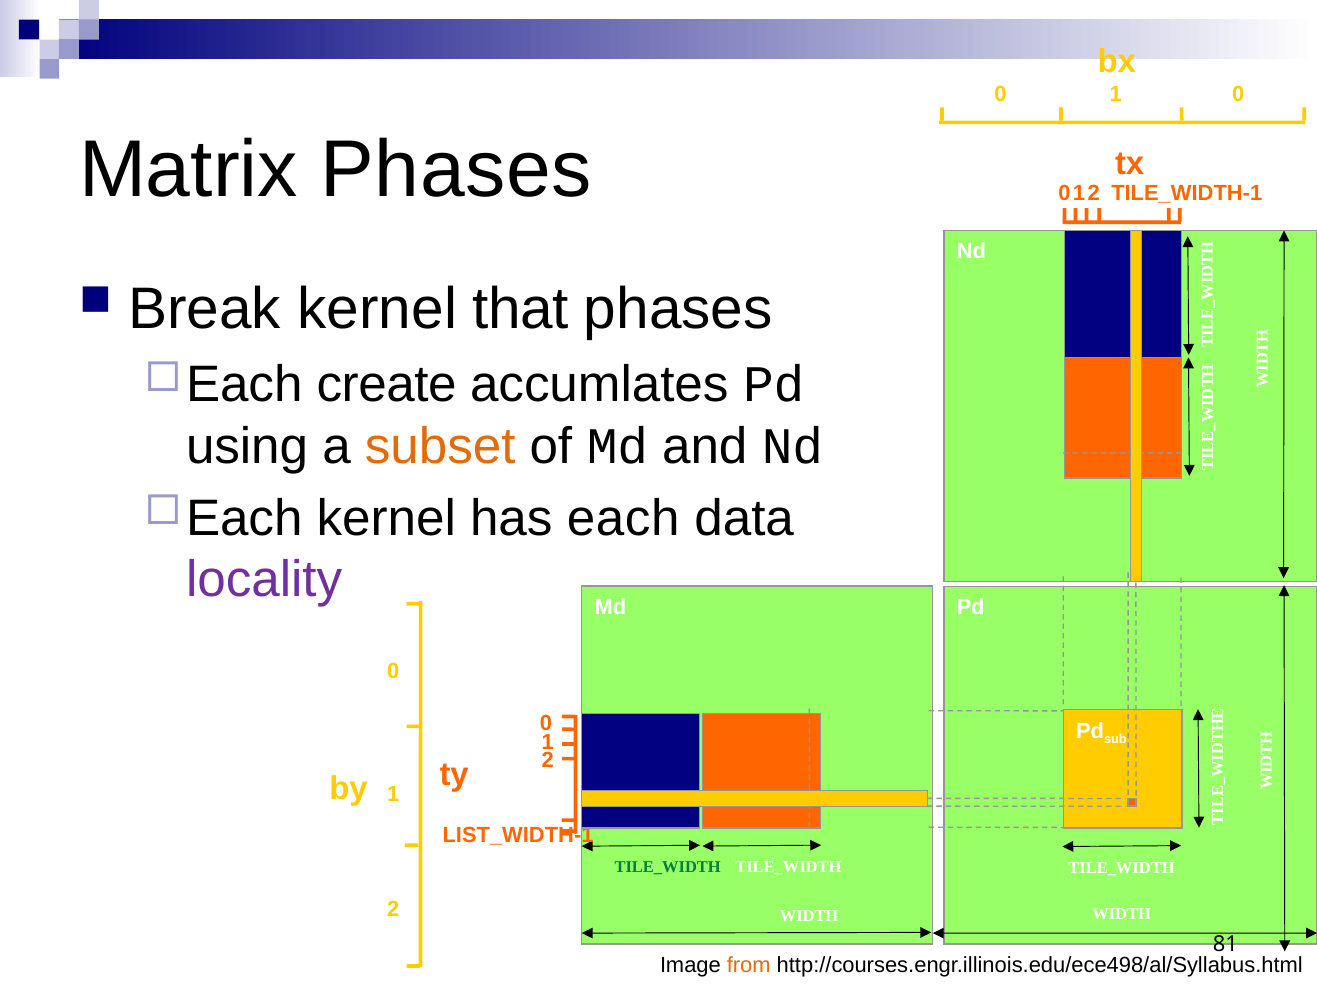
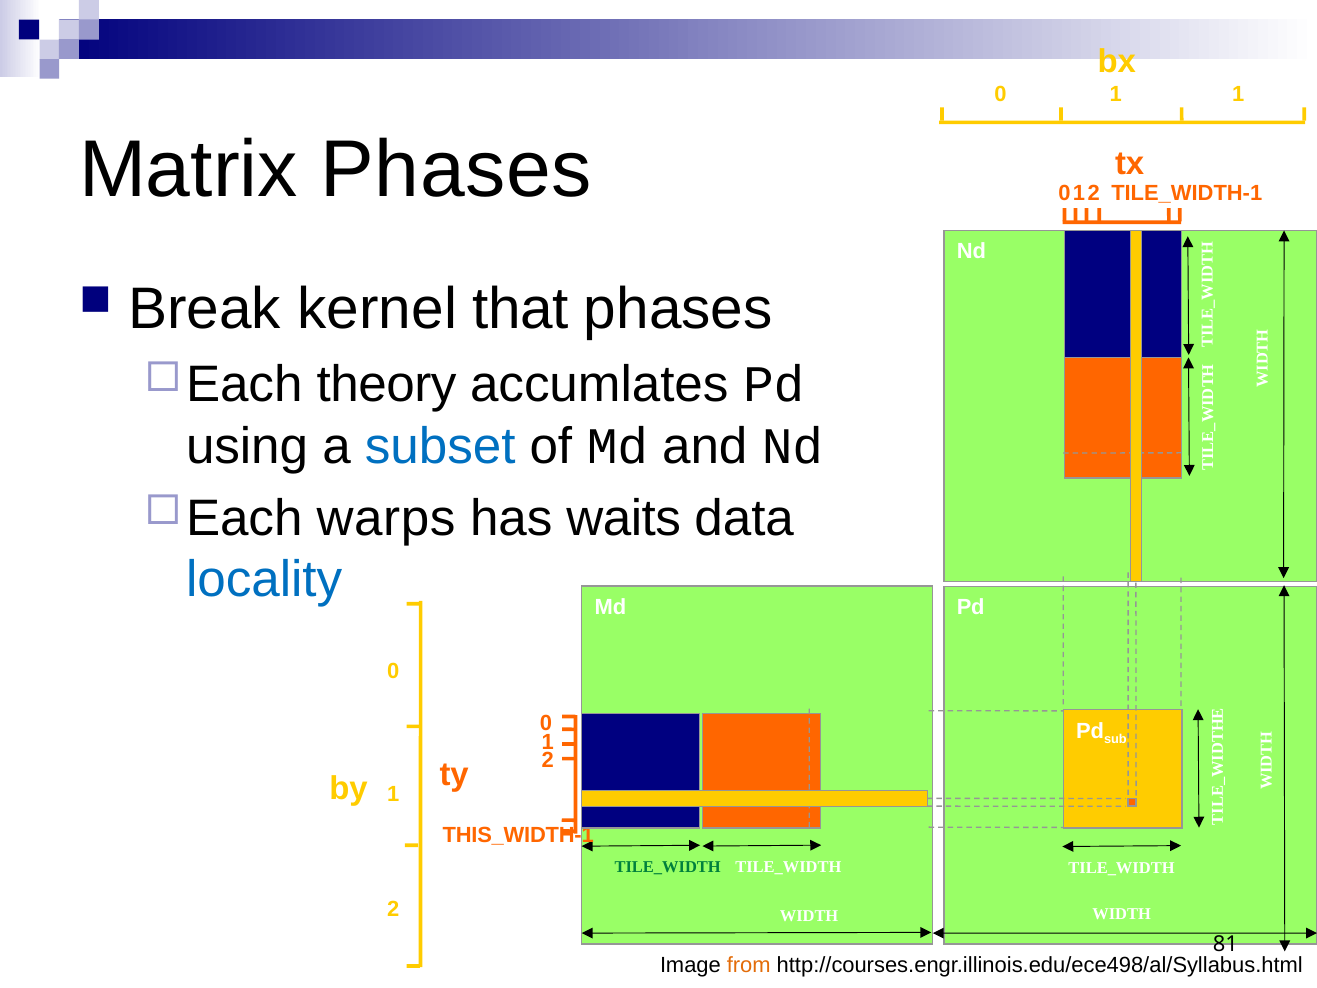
0 1 0: 0 -> 1 (1238, 94)
create: create -> theory (387, 385)
subset colour: orange -> blue (440, 446)
kernel: kernel -> warps (386, 518)
each: each -> waits (624, 518)
locality colour: purple -> blue (264, 580)
LIST_WIDTH-1: LIST_WIDTH-1 -> THIS_WIDTH-1 (518, 836)
